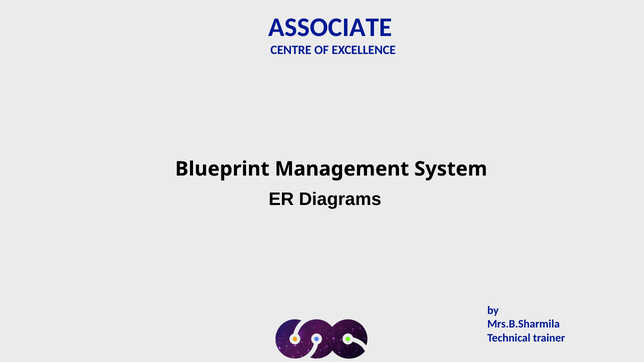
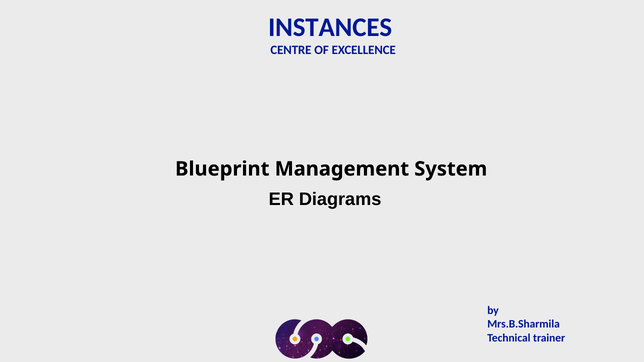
ASSOCIATE: ASSOCIATE -> INSTANCES (330, 27)
